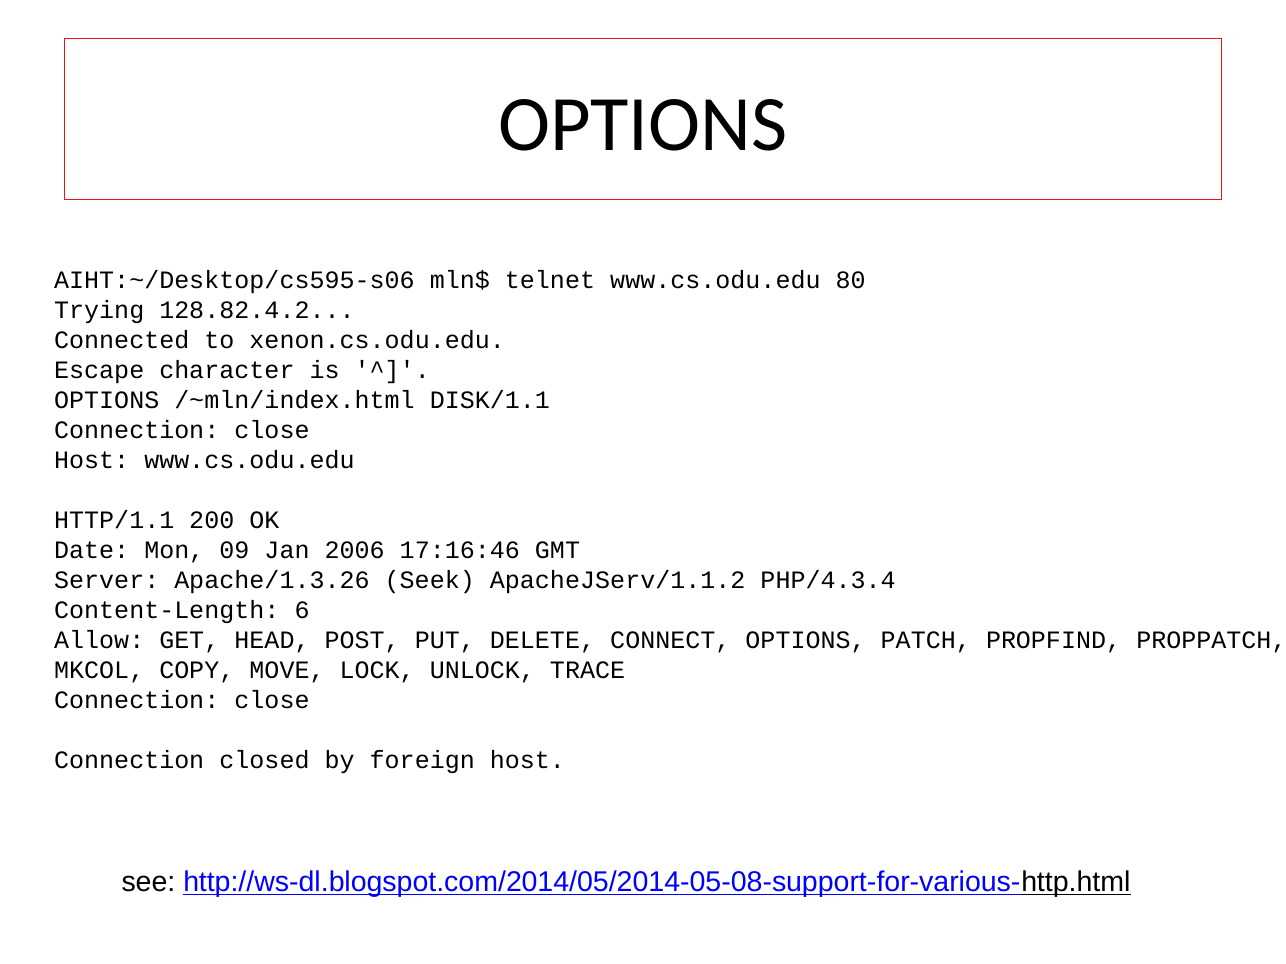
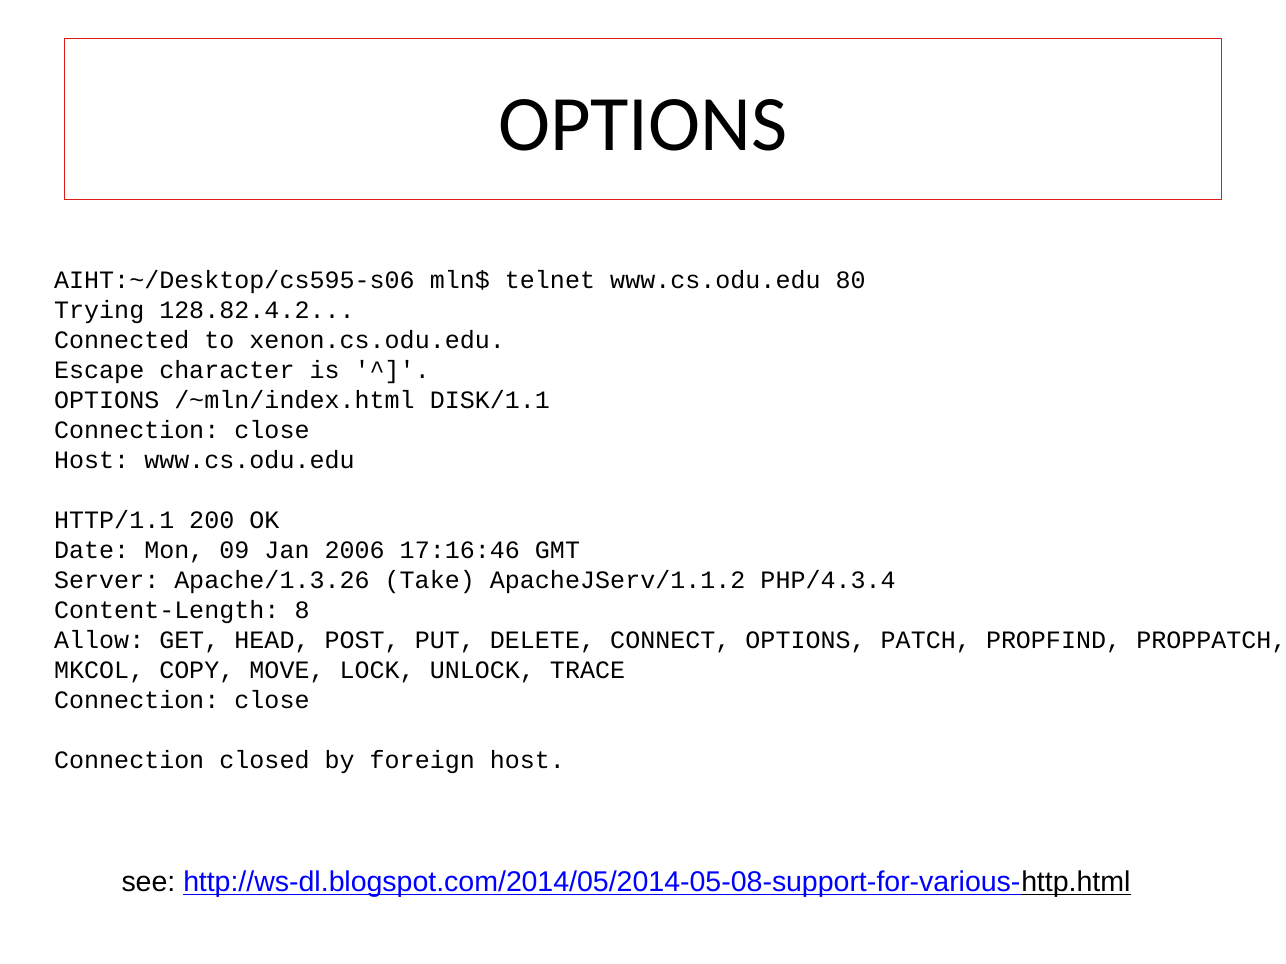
Seek: Seek -> Take (430, 581)
6: 6 -> 8 (302, 611)
